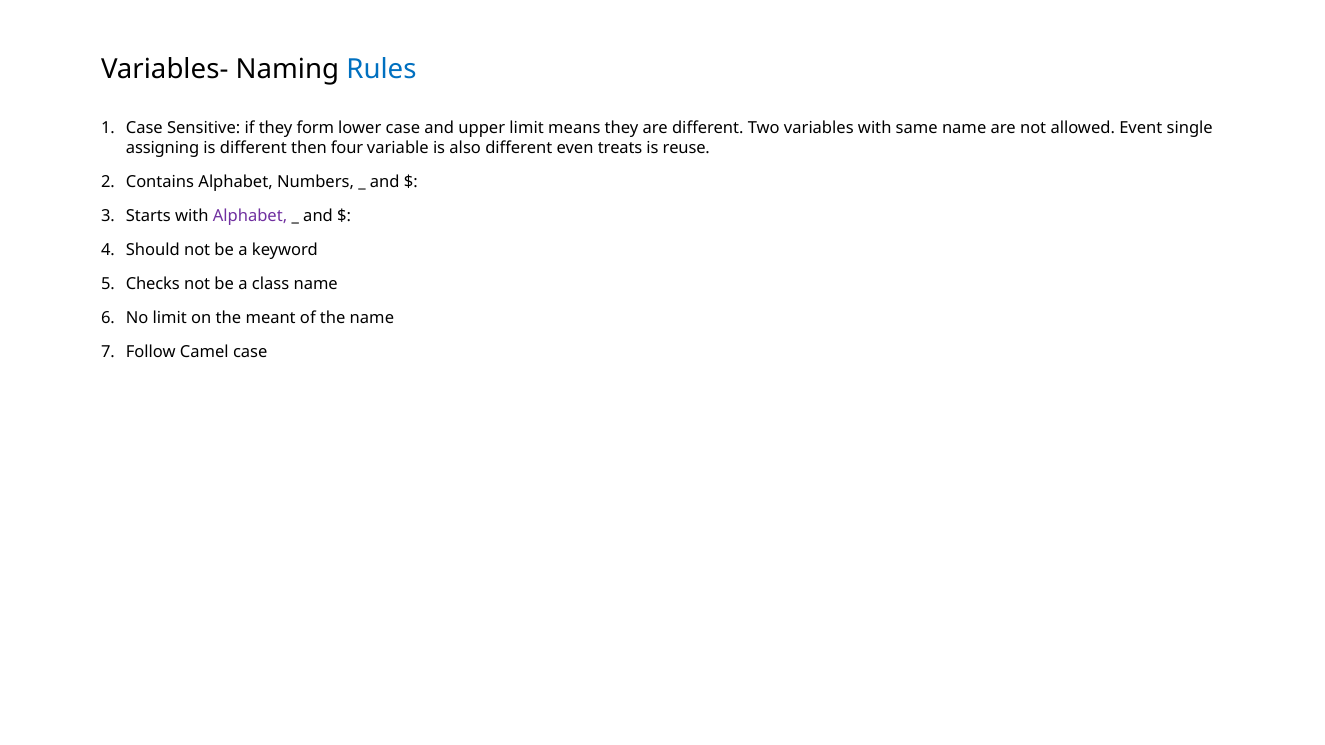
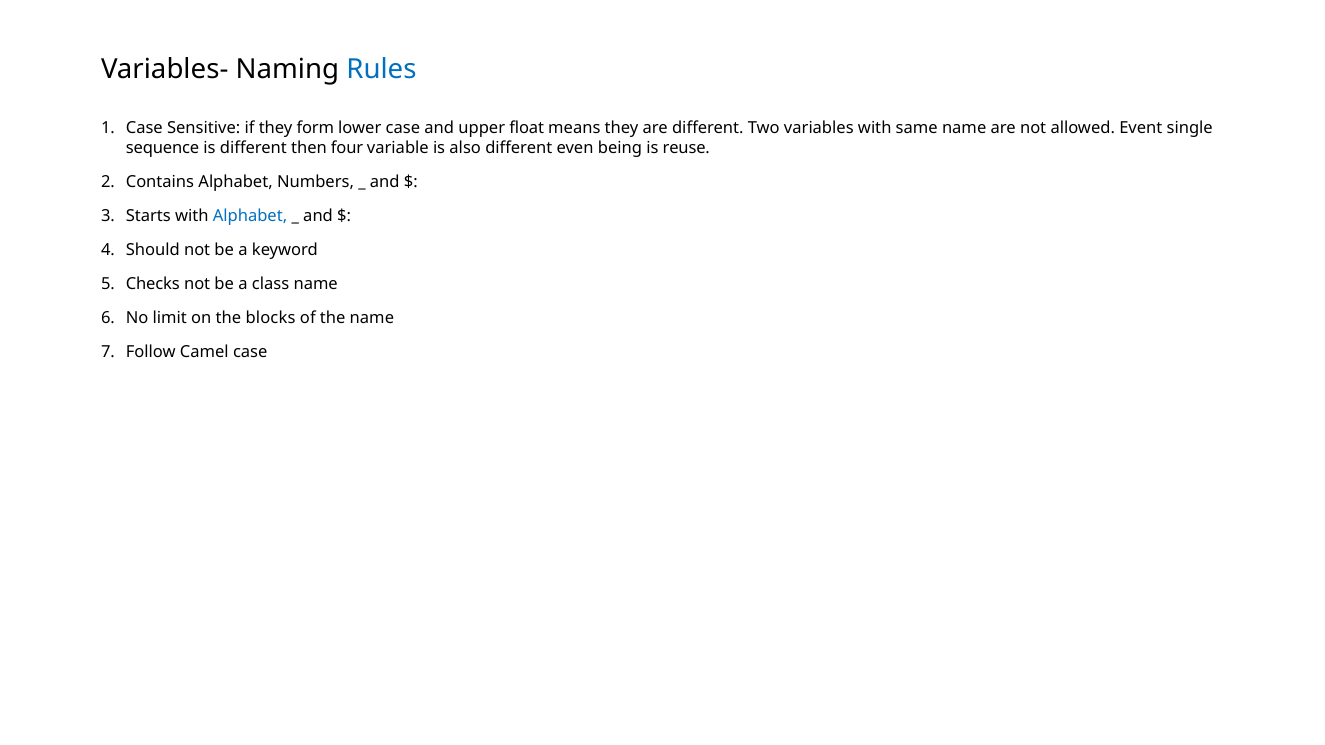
upper limit: limit -> float (527, 128)
assigning: assigning -> sequence (163, 148)
treats: treats -> being (620, 148)
Alphabet colour: purple -> blue (250, 216)
meant: meant -> blocks (271, 318)
